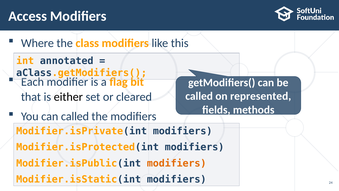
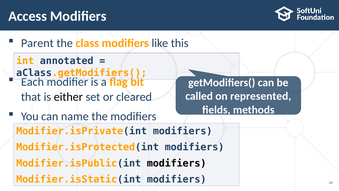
Where: Where -> Parent (37, 43)
can called: called -> name (75, 116)
modifiers colour: orange -> black (177, 163)
